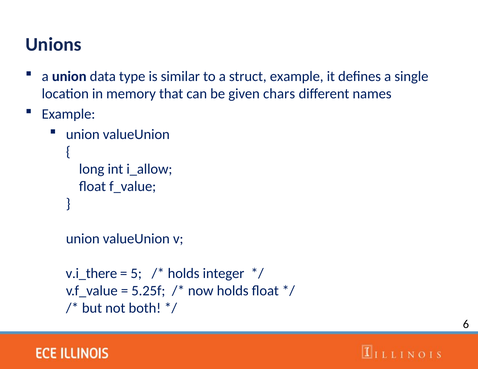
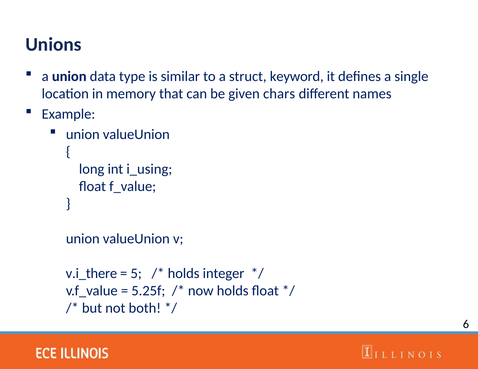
struct example: example -> keyword (297, 77)
i_allow: i_allow -> i_using (149, 169)
